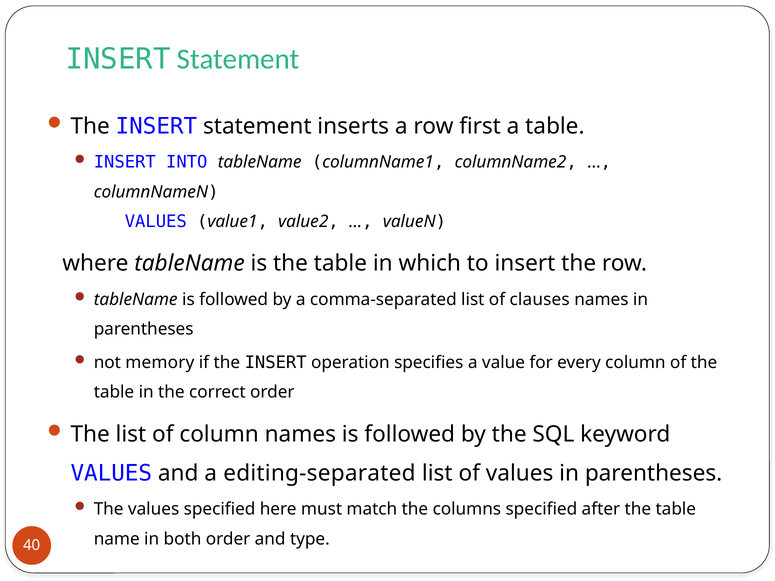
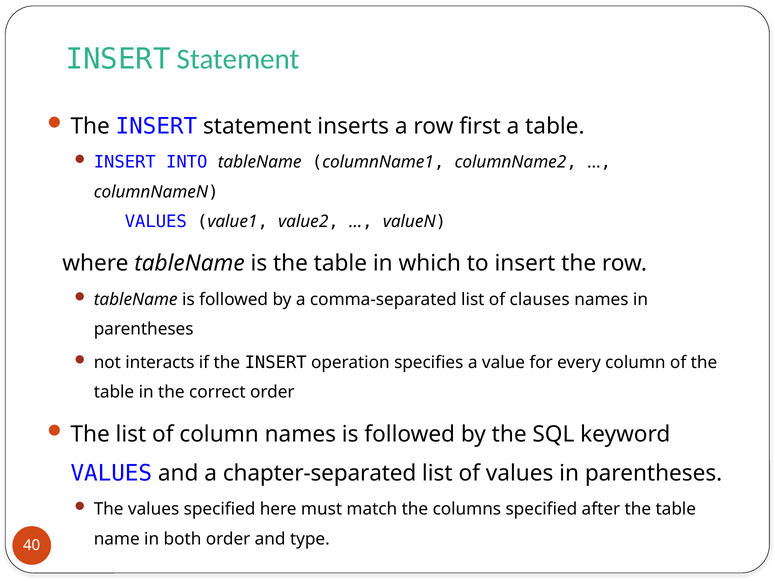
memory: memory -> interacts (160, 363)
editing-separated: editing-separated -> chapter-separated (320, 473)
